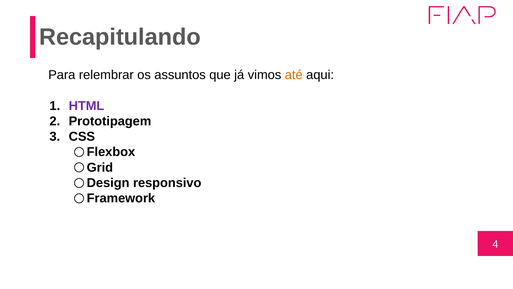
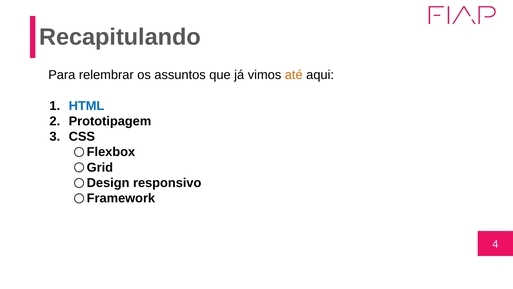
HTML colour: purple -> blue (87, 106)
